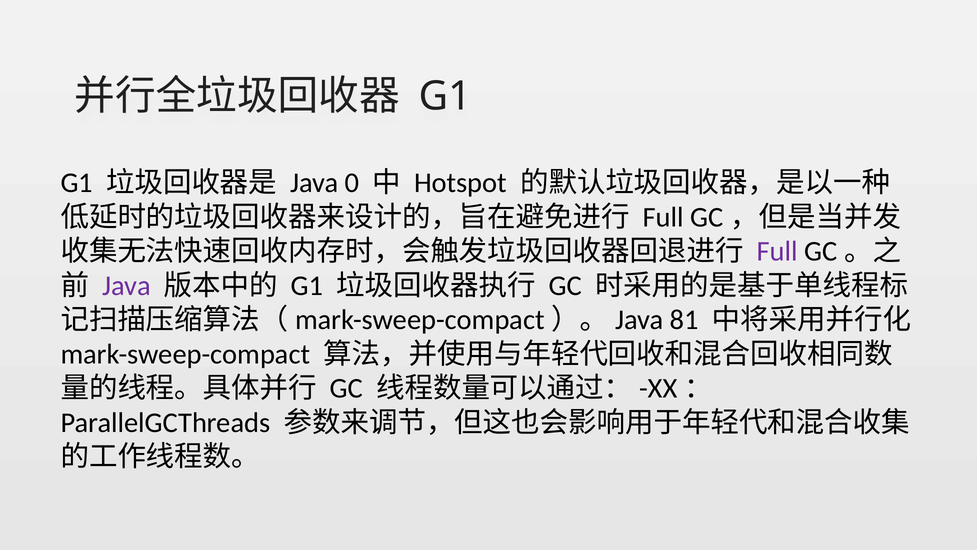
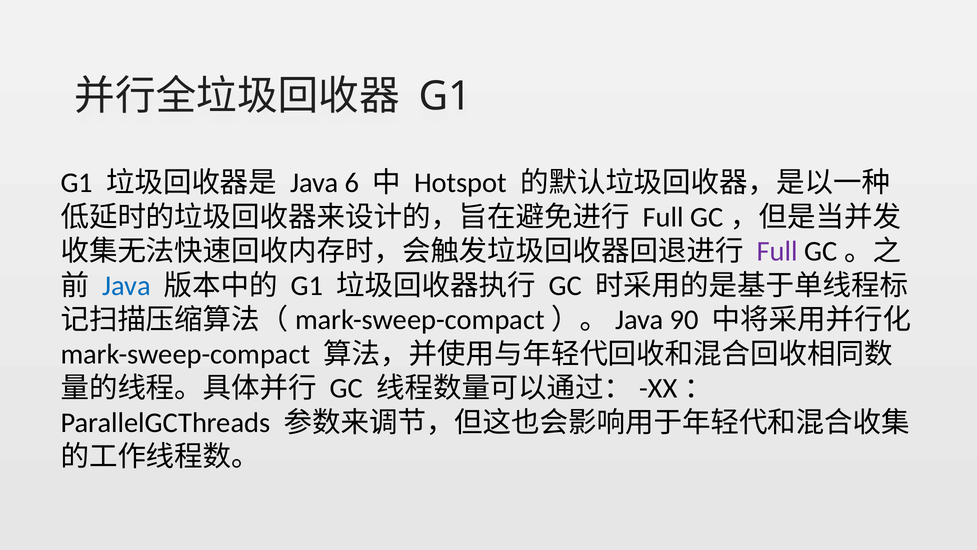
0: 0 -> 6 (352, 183)
Java colour: purple -> blue (127, 286)
81: 81 -> 90 (684, 320)
